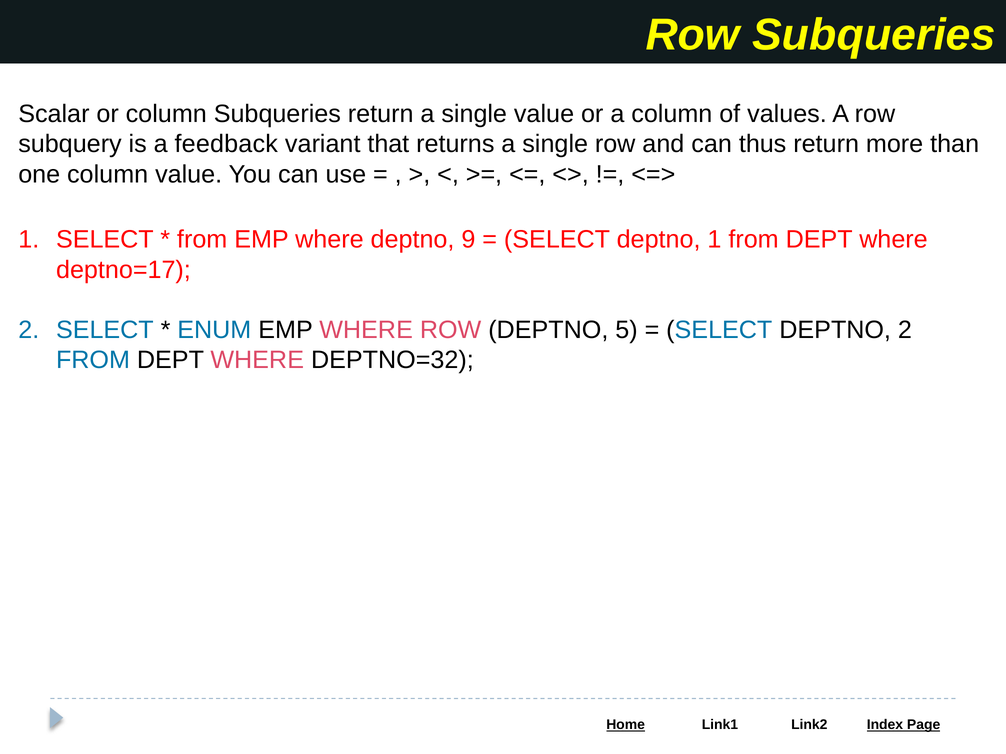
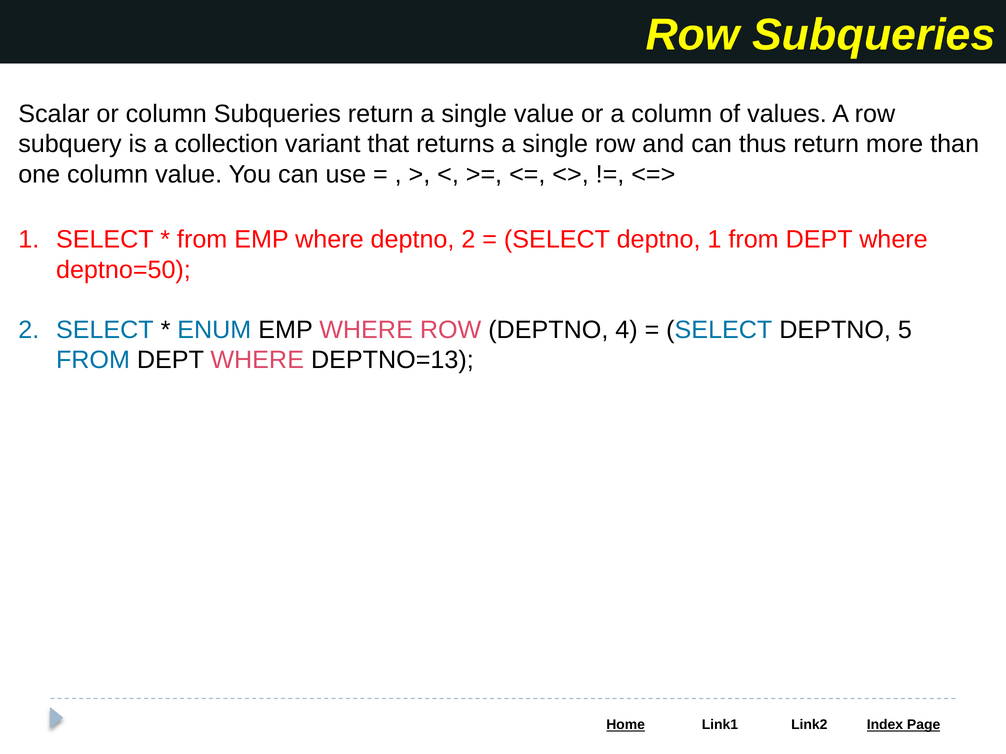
feedback: feedback -> collection (226, 144)
deptno 9: 9 -> 2 (468, 240)
deptno=17: deptno=17 -> deptno=50 (123, 270)
5: 5 -> 4 (626, 330)
DEPTNO 2: 2 -> 5 (905, 330)
DEPTNO=32: DEPTNO=32 -> DEPTNO=13 (392, 360)
